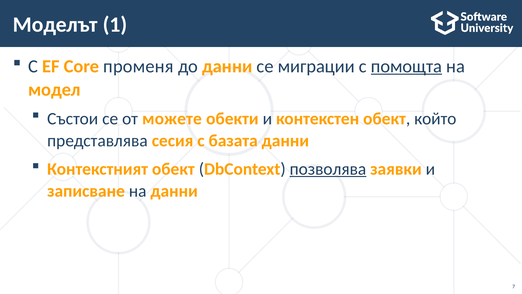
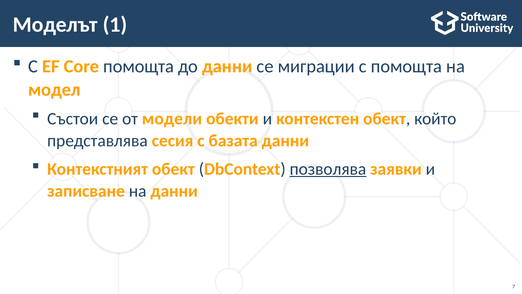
Core променя: променя -> помощта (139, 66)
помощта underline: present -> none (407, 66)
можете: можете -> модели (172, 119)
